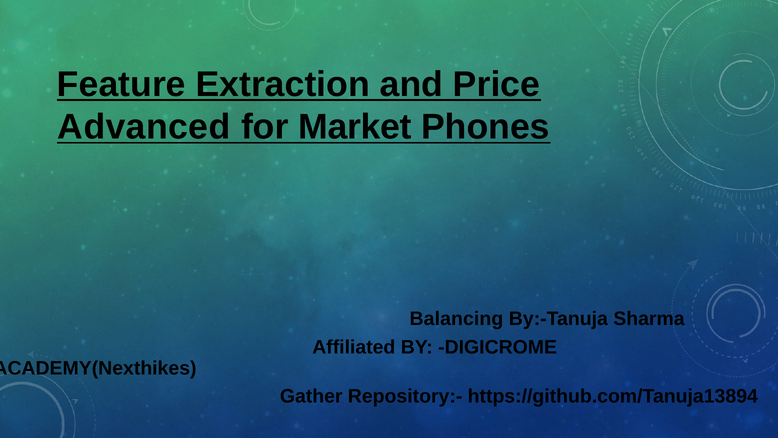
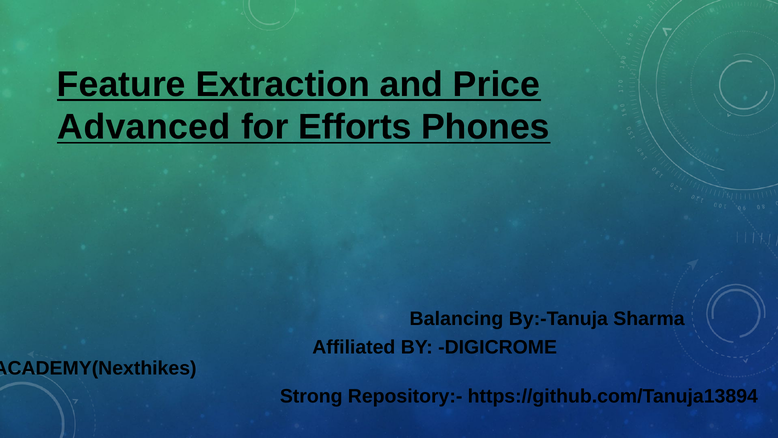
Market: Market -> Efforts (355, 127)
Gather: Gather -> Strong (311, 396)
